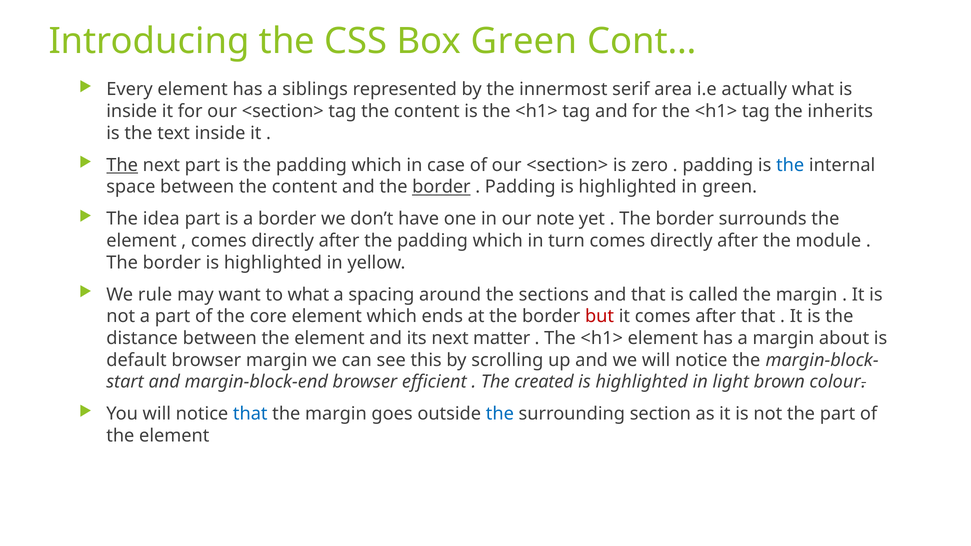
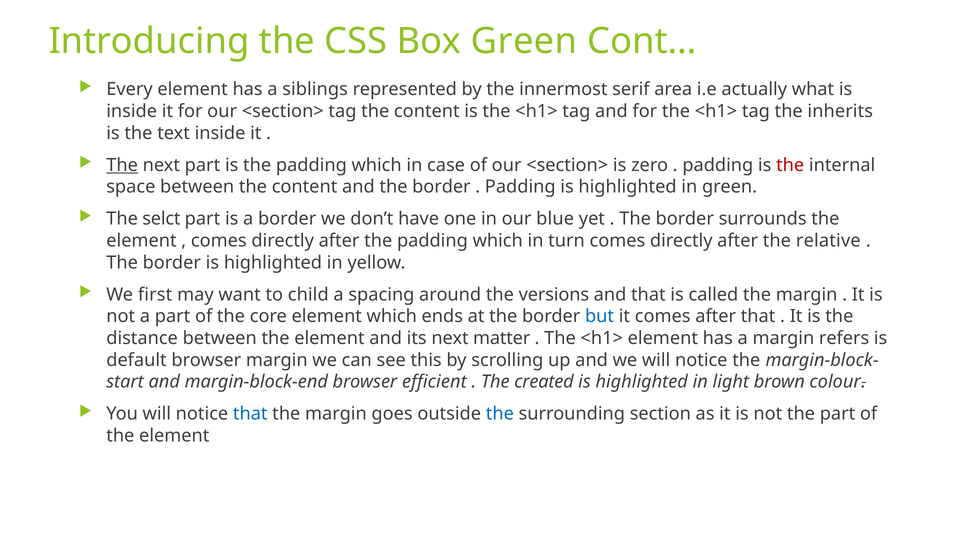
the colour: blue -> red (790, 165)
border underline: present -> none (441, 187)
idea: idea -> selct (161, 219)
note: note -> blue (555, 219)
module: module -> relative (828, 241)
rule: rule -> first (155, 295)
to what: what -> child (308, 295)
sections: sections -> versions (554, 295)
but colour: red -> blue (600, 317)
about: about -> refers (844, 338)
